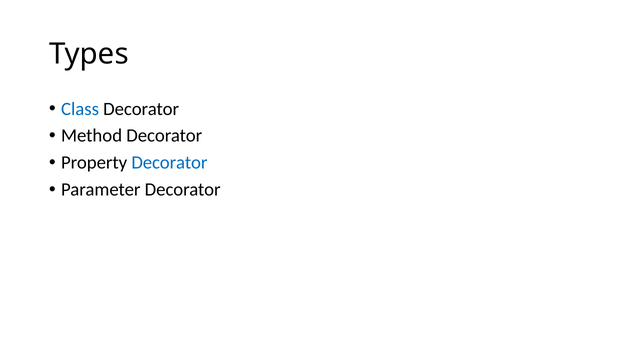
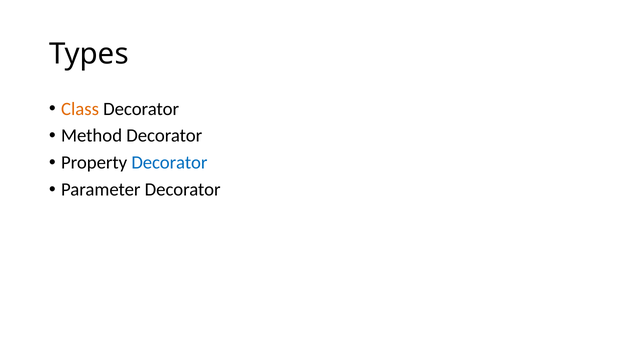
Class colour: blue -> orange (80, 109)
